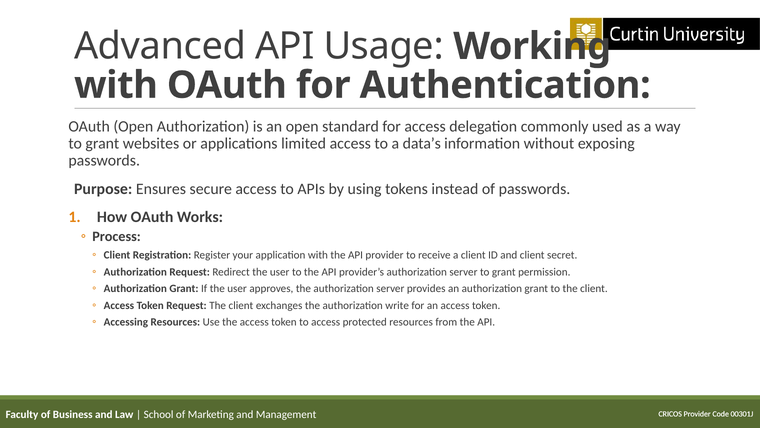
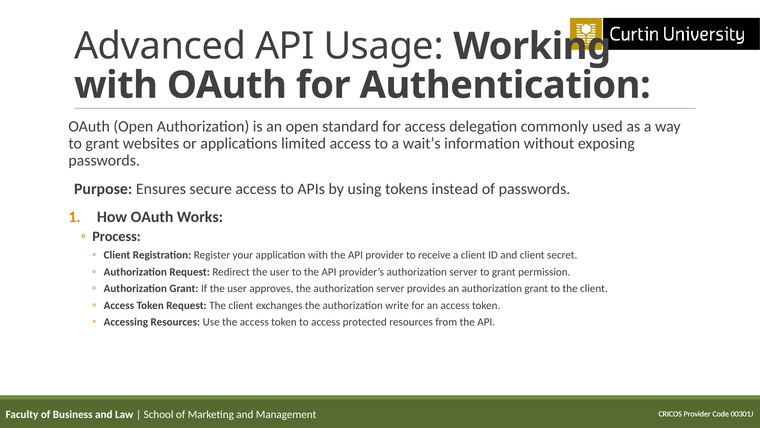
data’s: data’s -> wait’s (422, 143)
